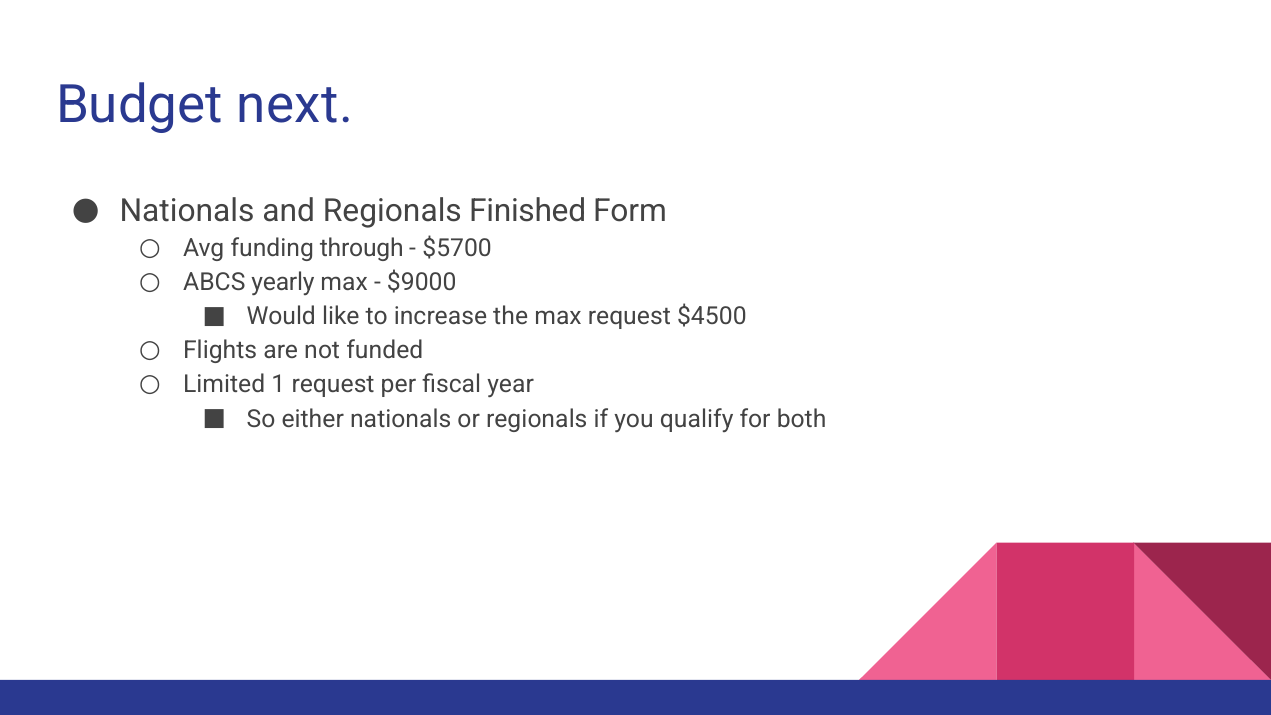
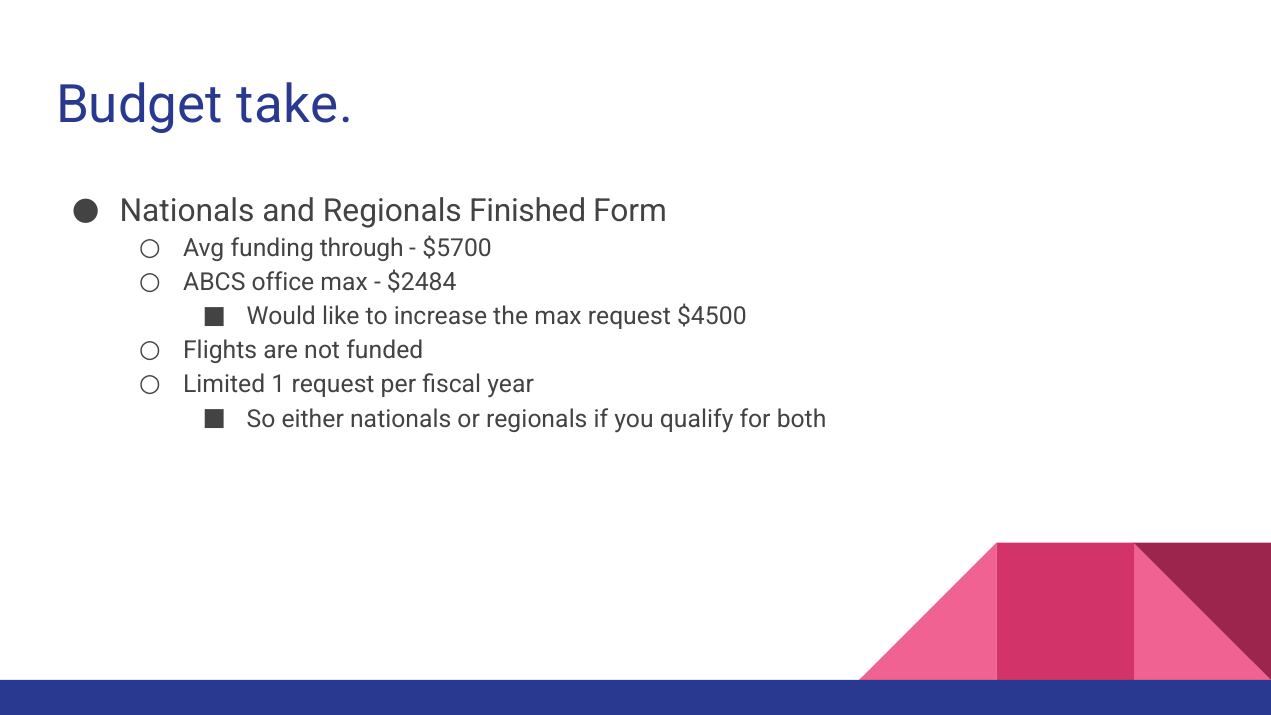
next: next -> take (295, 105)
yearly: yearly -> office (283, 283)
$9000: $9000 -> $2484 (422, 283)
